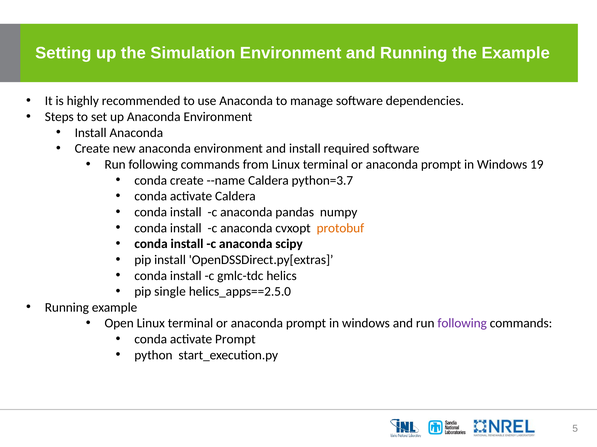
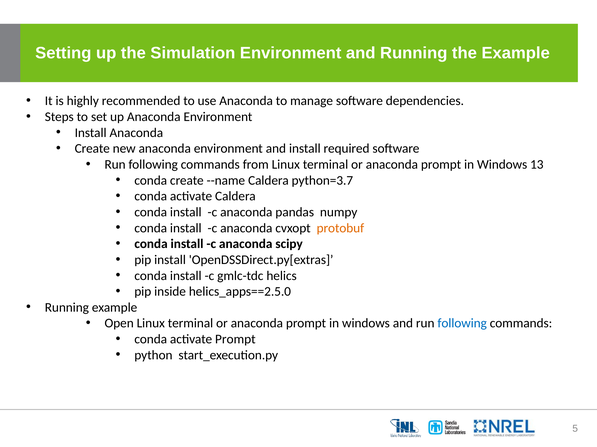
19: 19 -> 13 (537, 165)
single: single -> inside (170, 292)
following colour: purple -> blue (462, 324)
